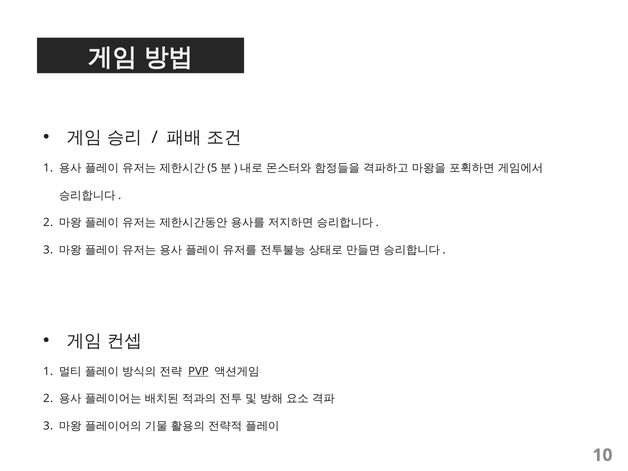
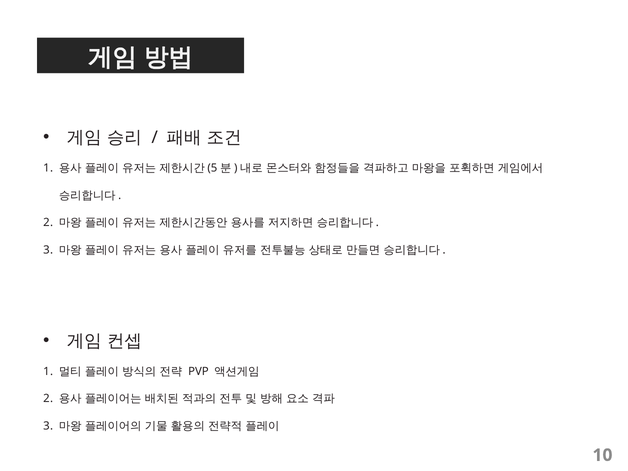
PVP underline: present -> none (198, 371)
